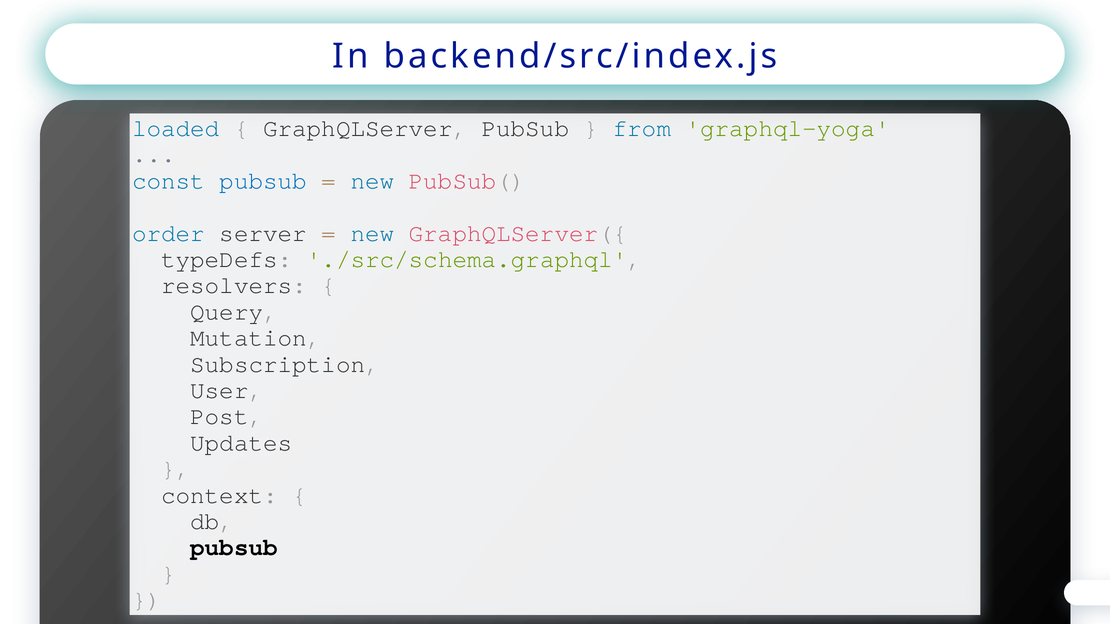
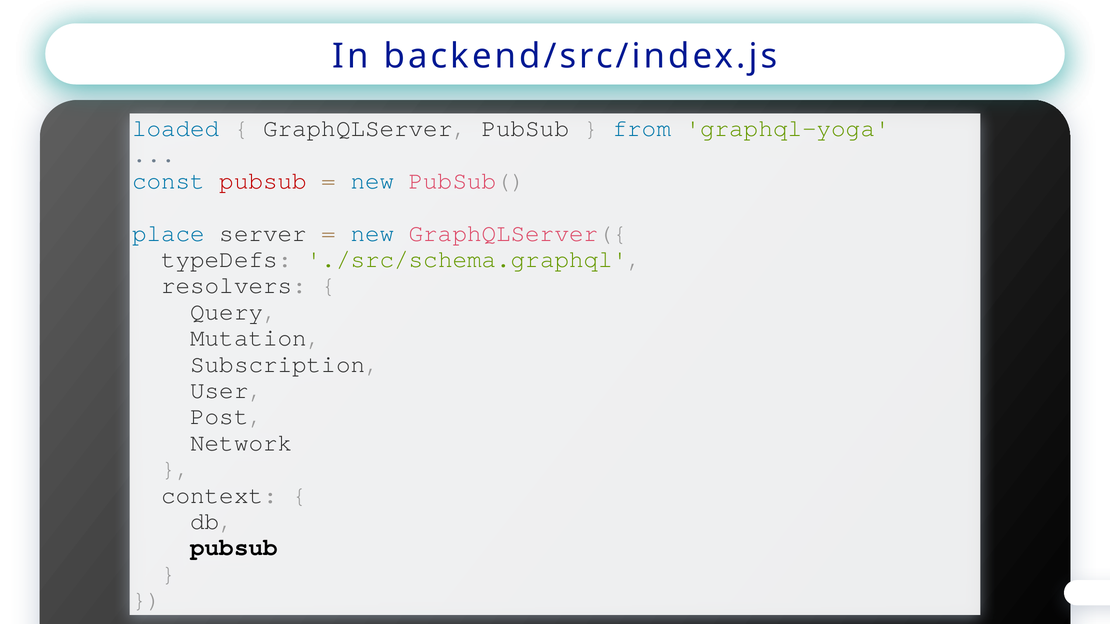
pubsub colour: blue -> red (263, 181)
order: order -> place (168, 233)
Updates: Updates -> Network (241, 443)
